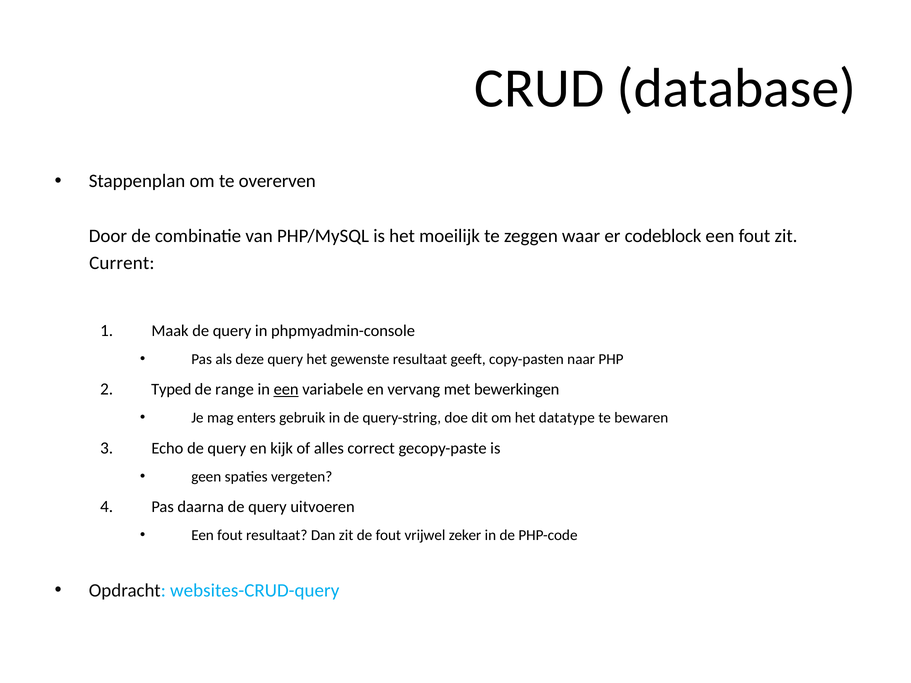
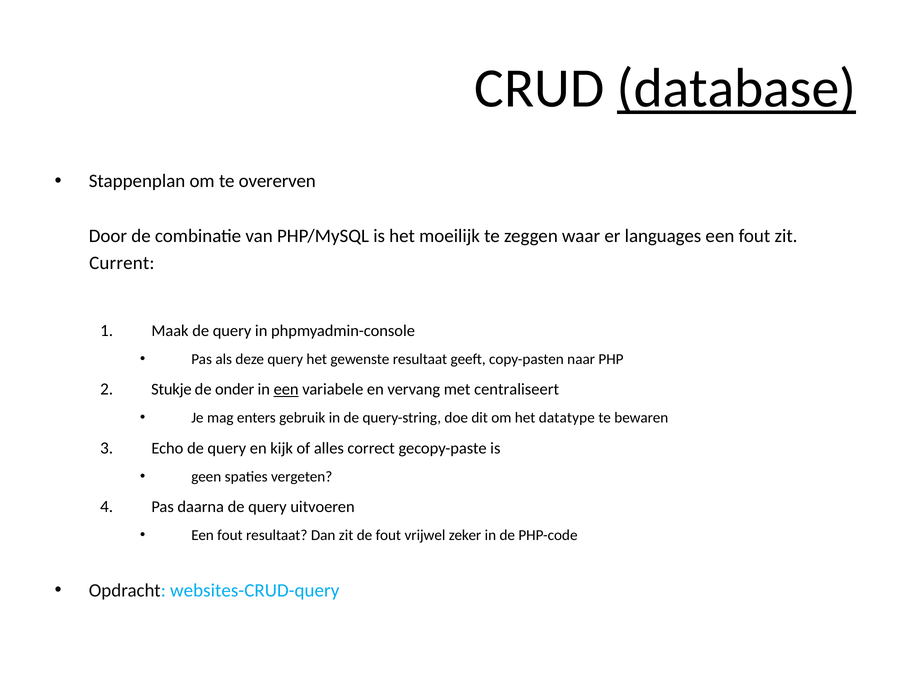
database underline: none -> present (736, 88)
codeblock: codeblock -> languages (663, 236)
Typed: Typed -> Stukje (171, 390)
range: range -> onder (235, 390)
bewerkingen: bewerkingen -> centraliseert (517, 390)
